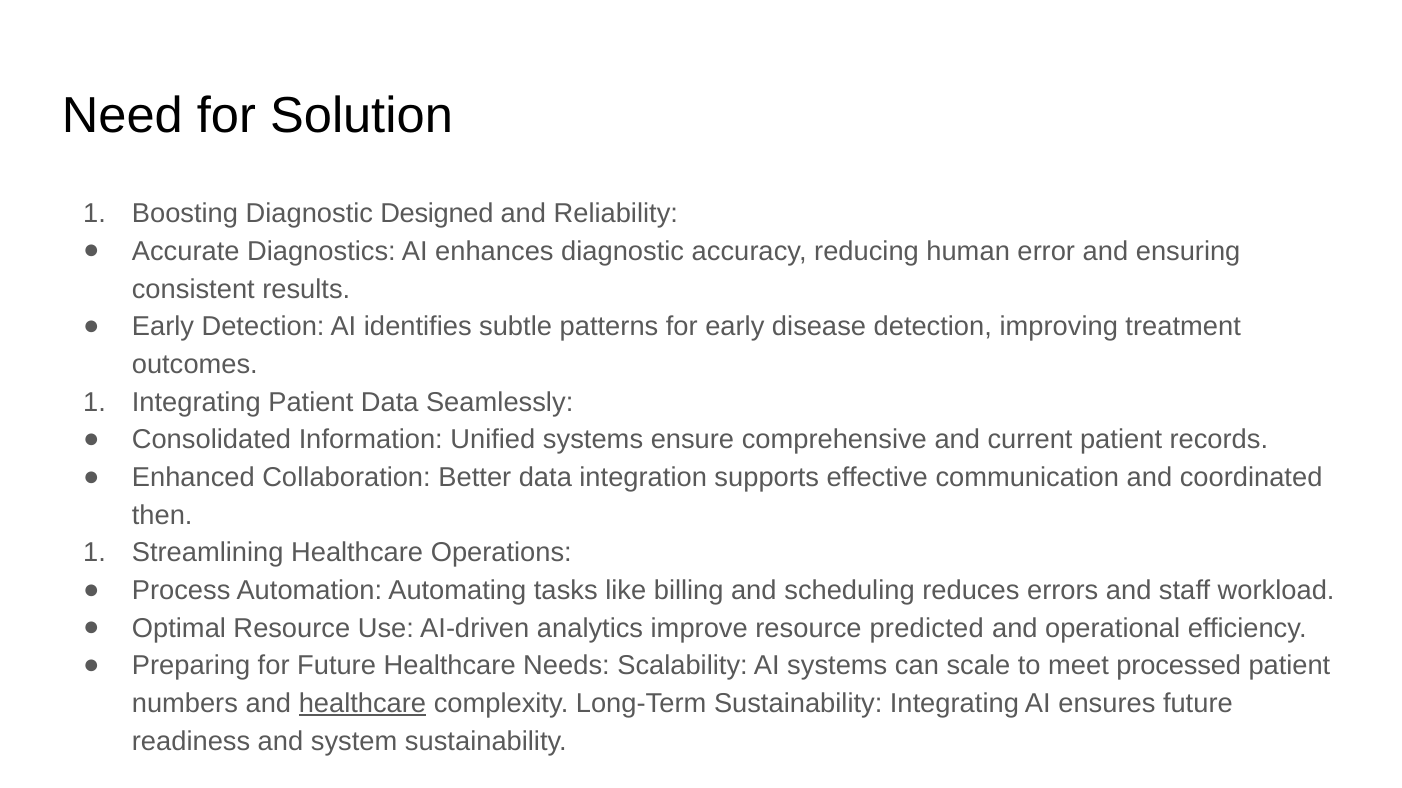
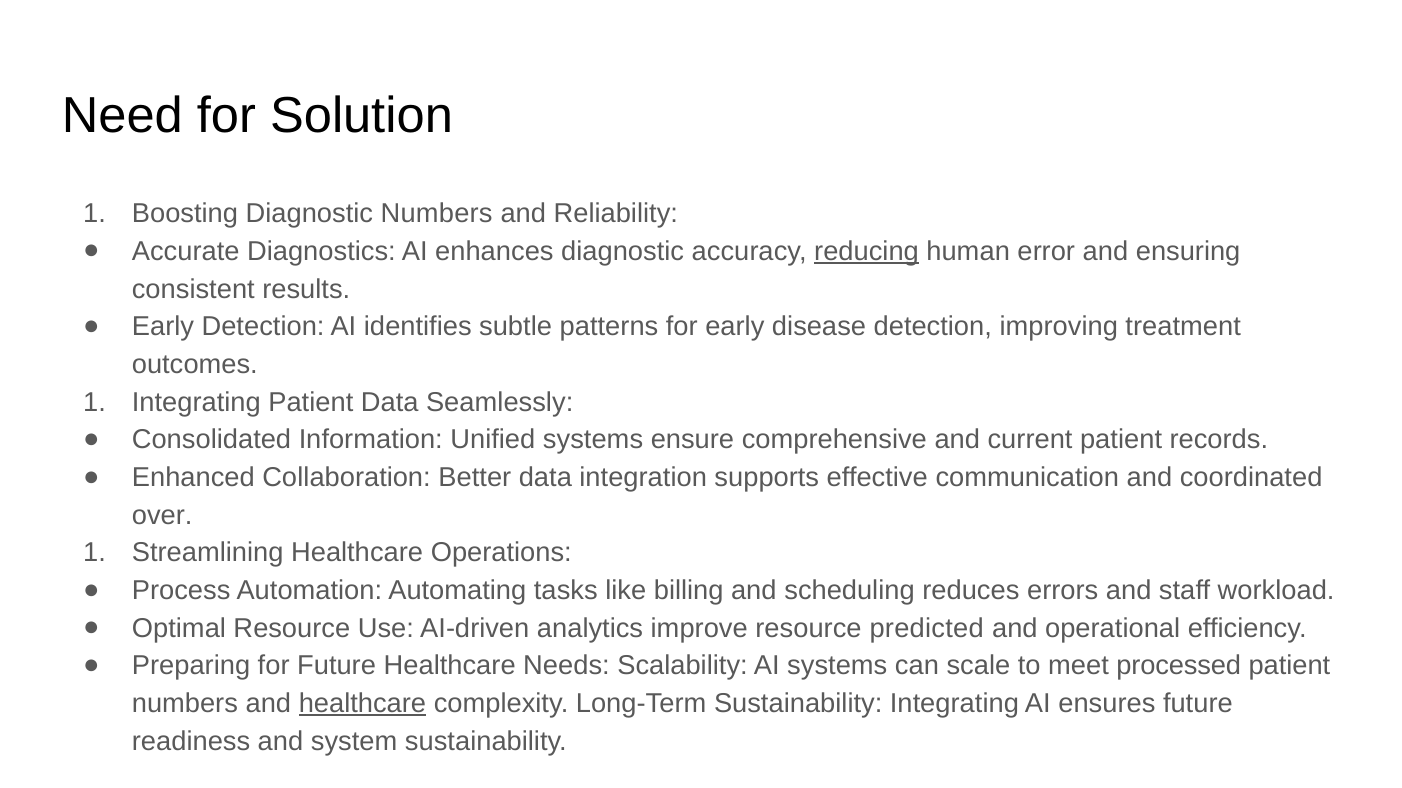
Diagnostic Designed: Designed -> Numbers (437, 214)
reducing underline: none -> present (867, 252)
then: then -> over (162, 516)
